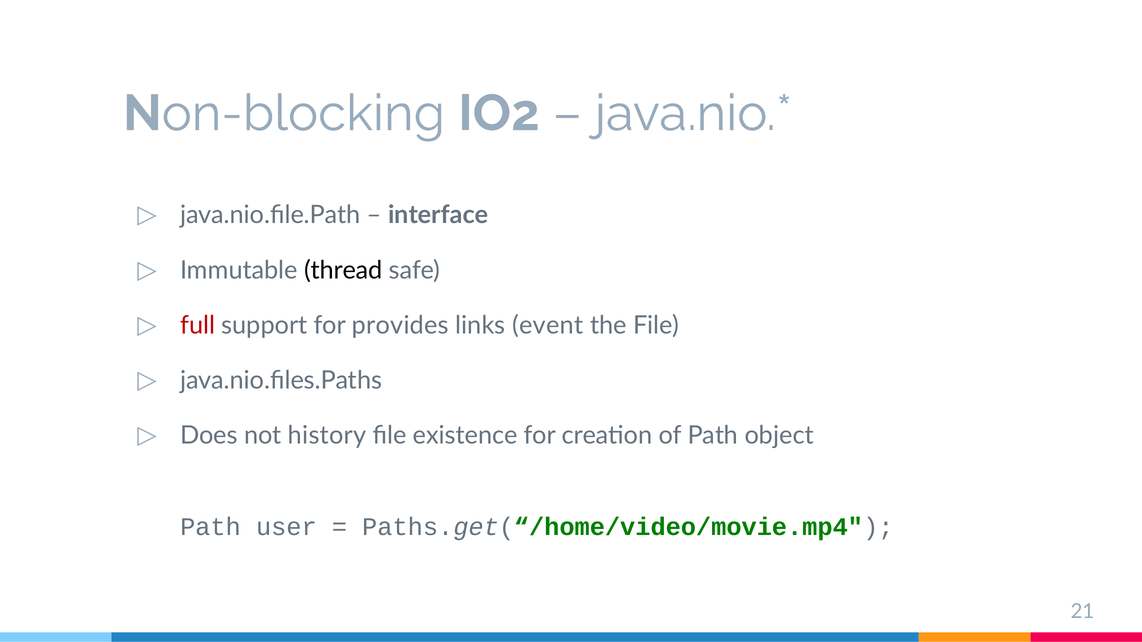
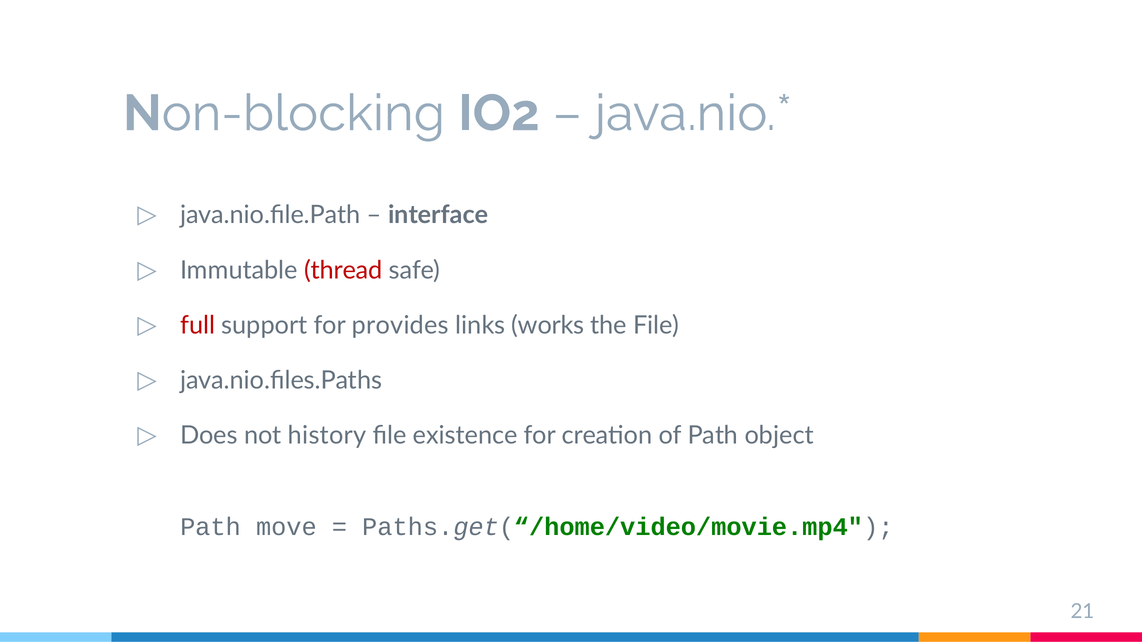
thread colour: black -> red (343, 270)
event: event -> works (548, 326)
user: user -> move (286, 527)
